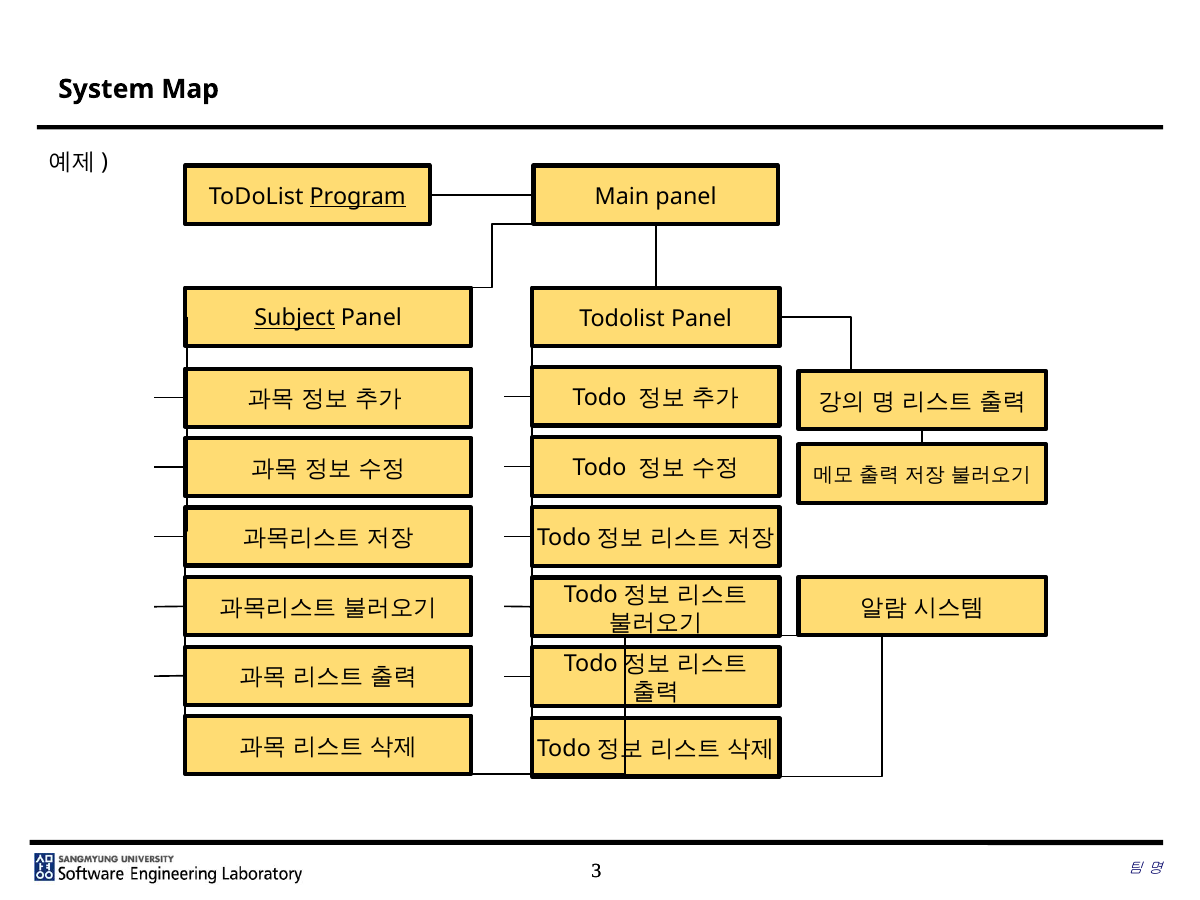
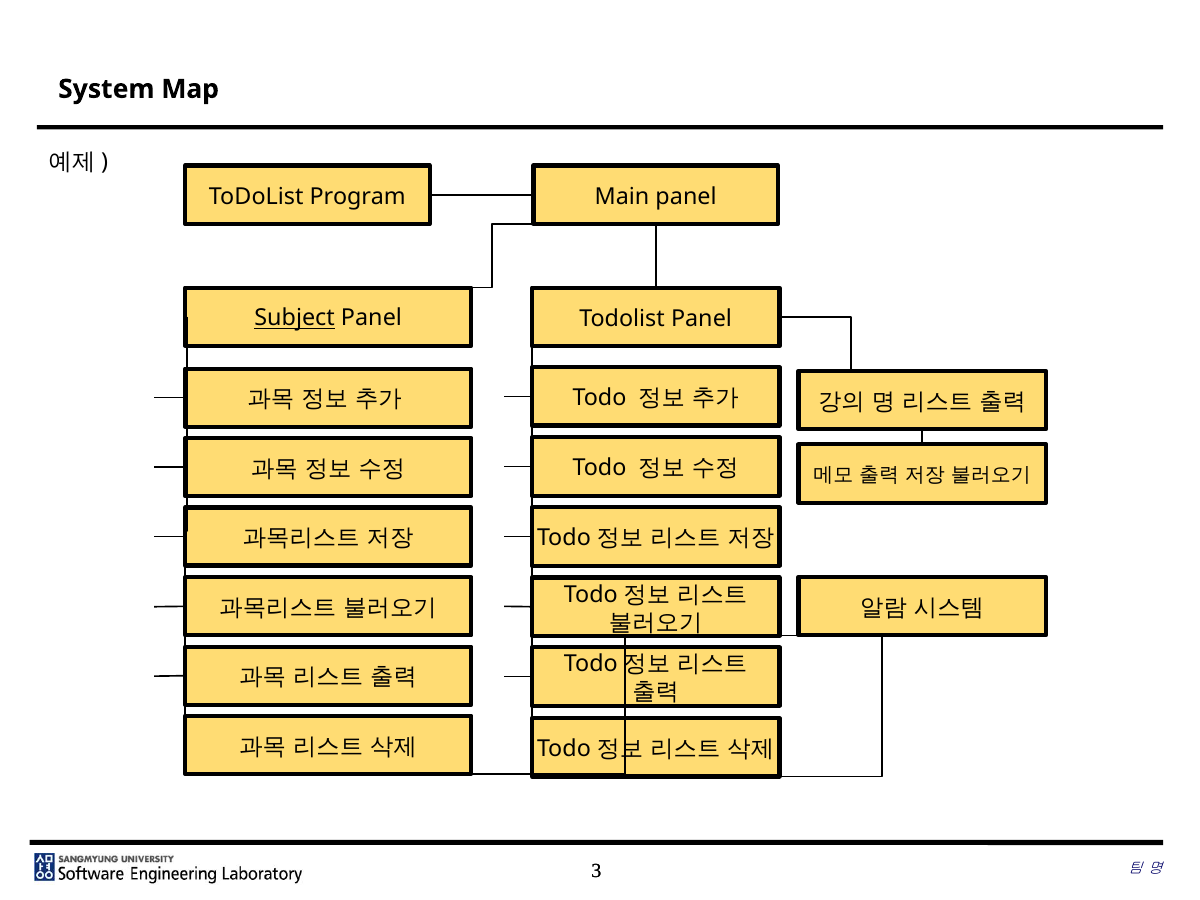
Program underline: present -> none (358, 196)
